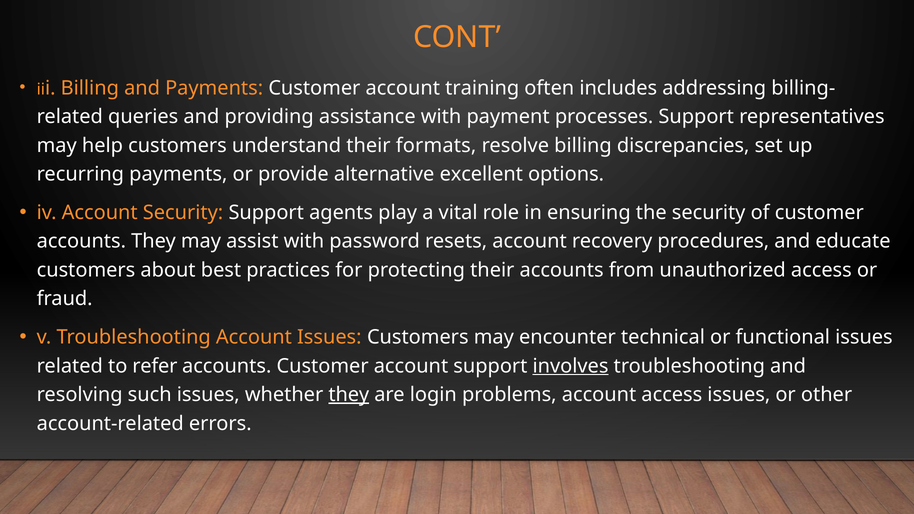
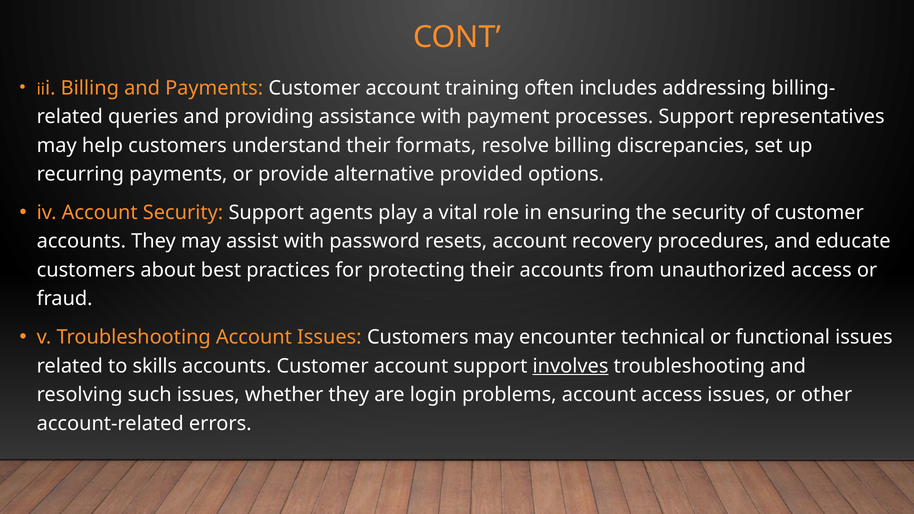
excellent: excellent -> provided (481, 174)
refer: refer -> skills (155, 366)
they underline: present -> none (349, 395)
